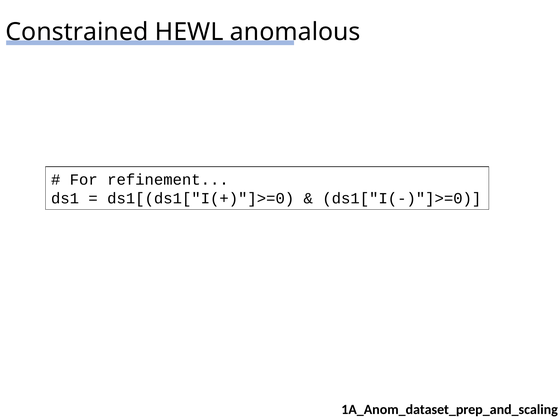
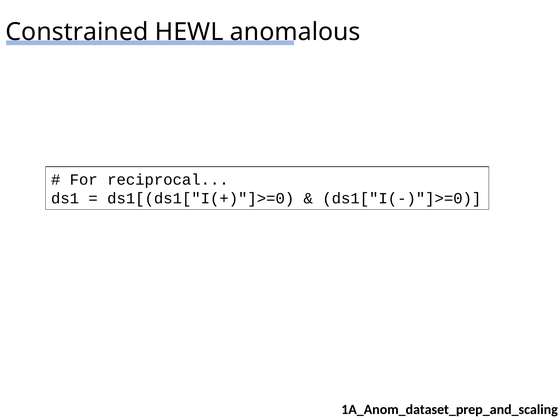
refinement: refinement -> reciprocal (168, 180)
